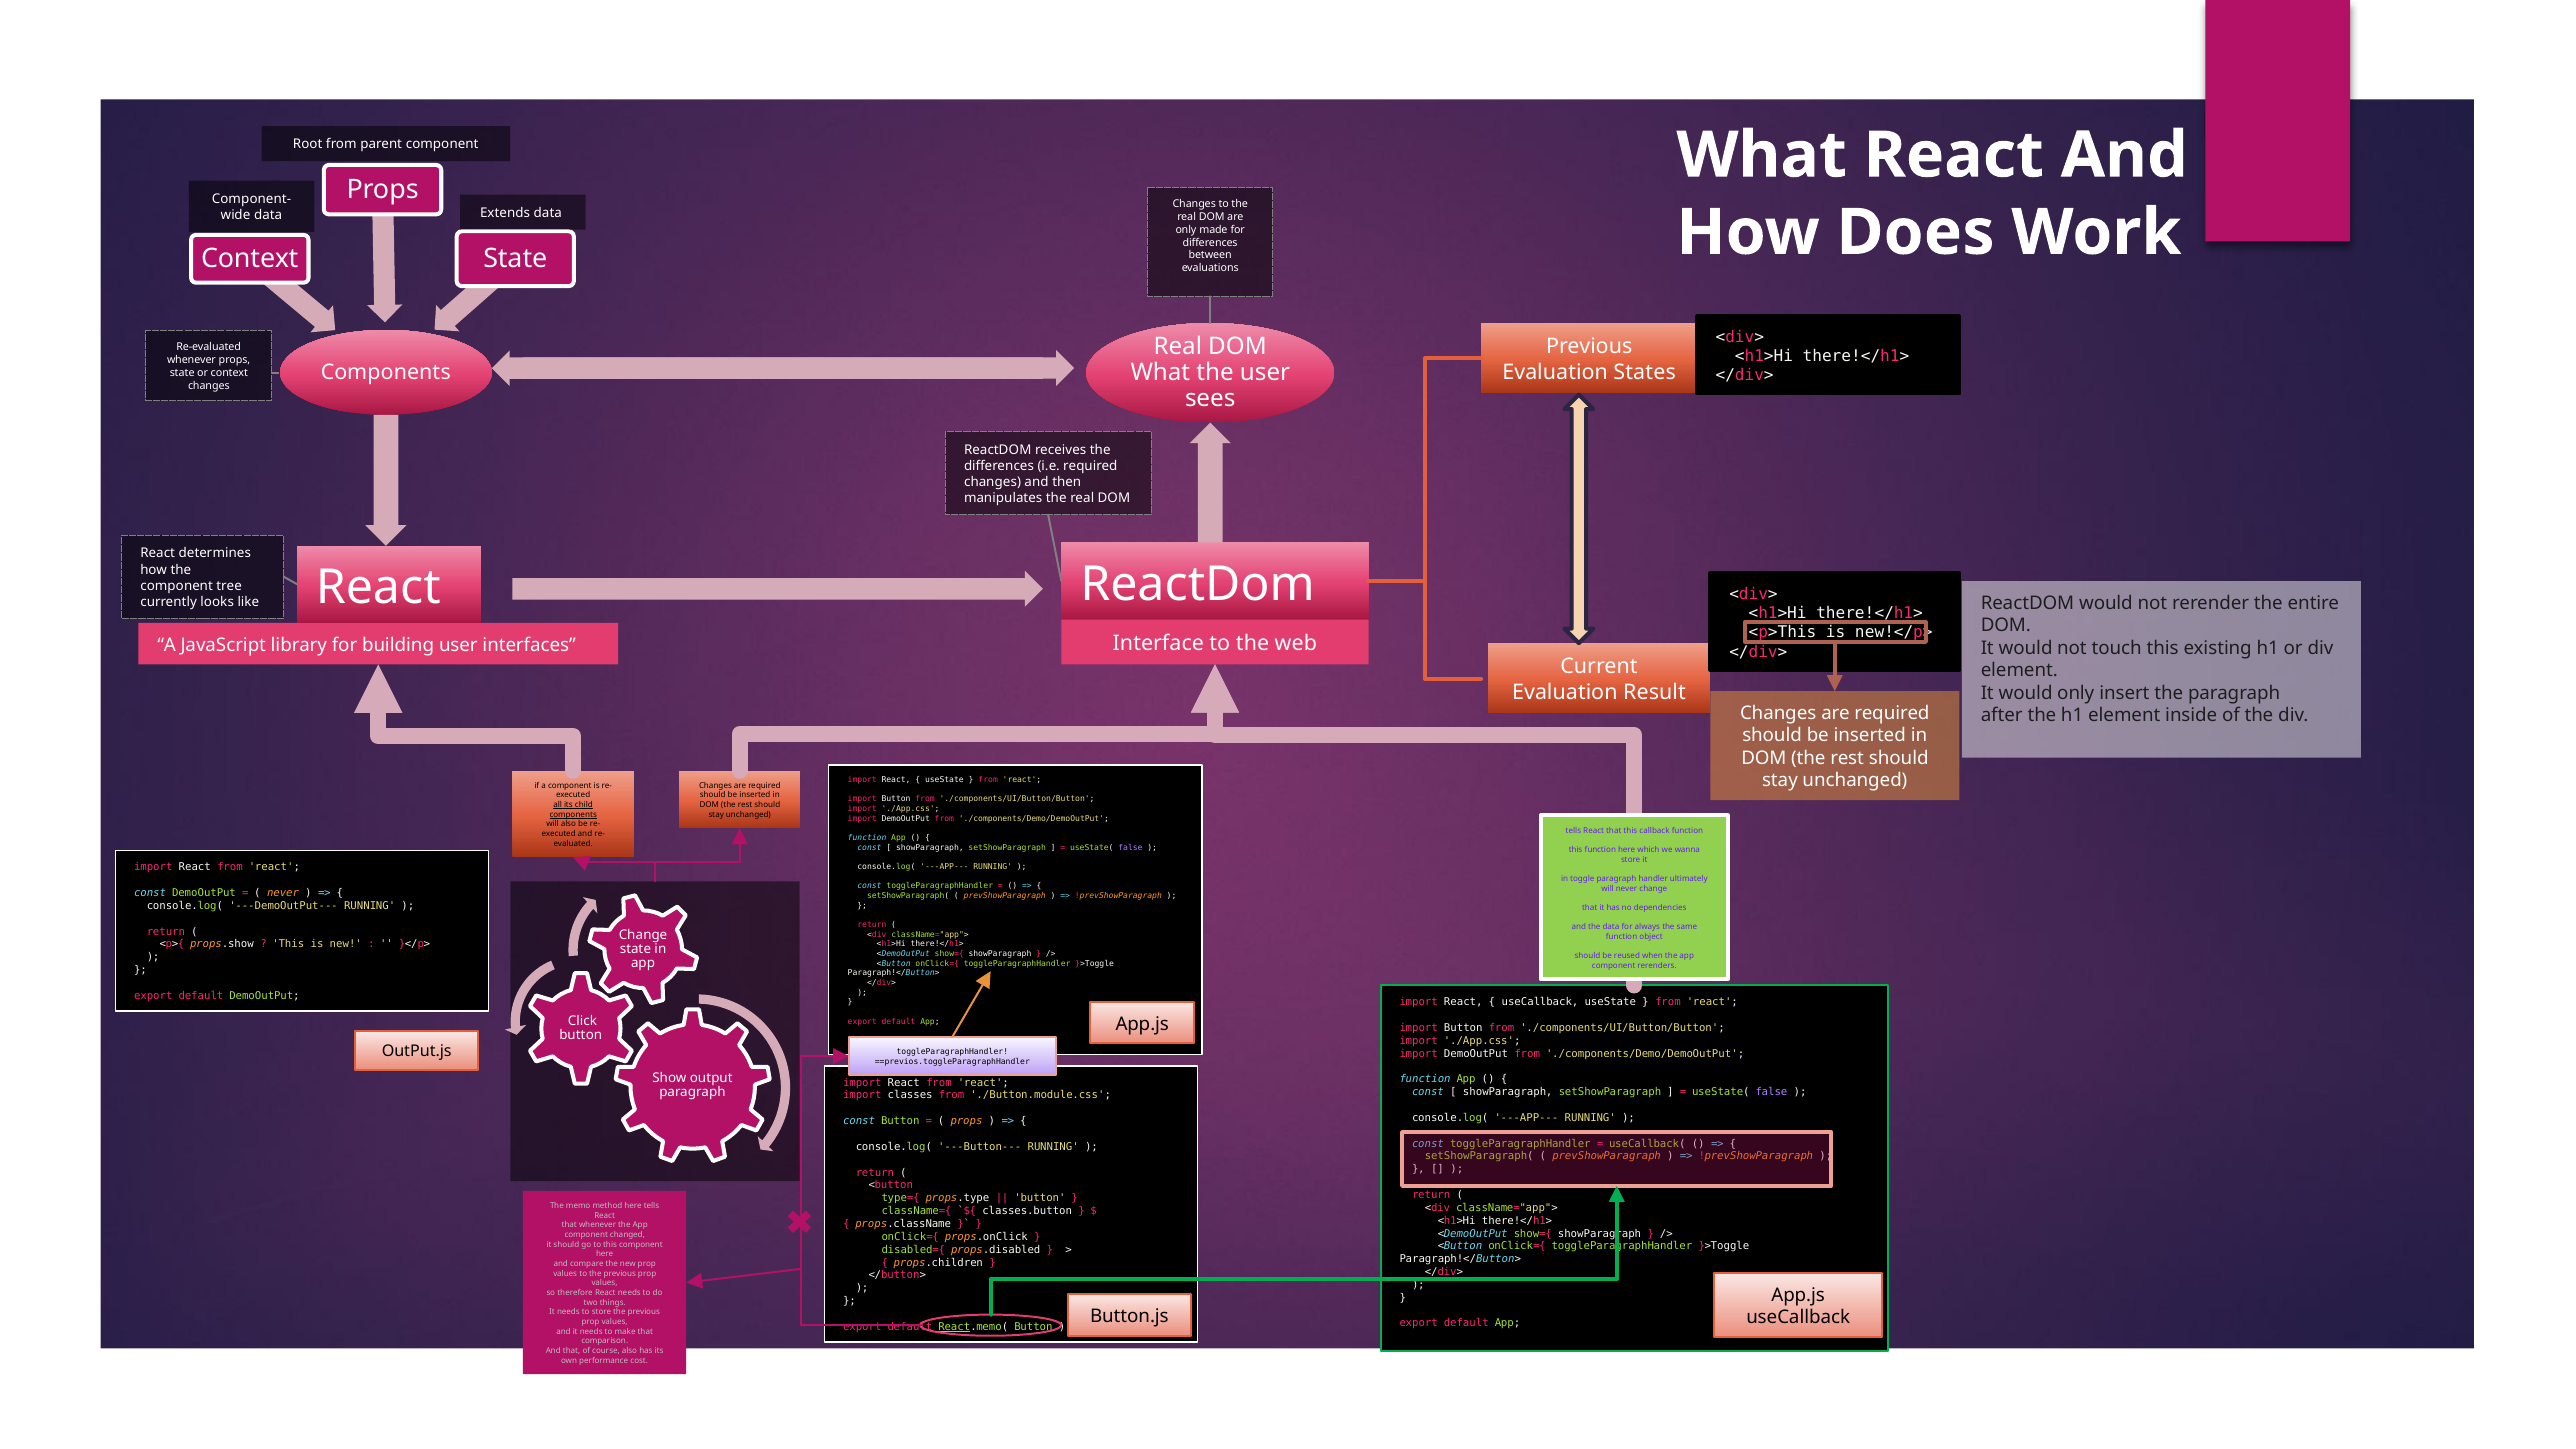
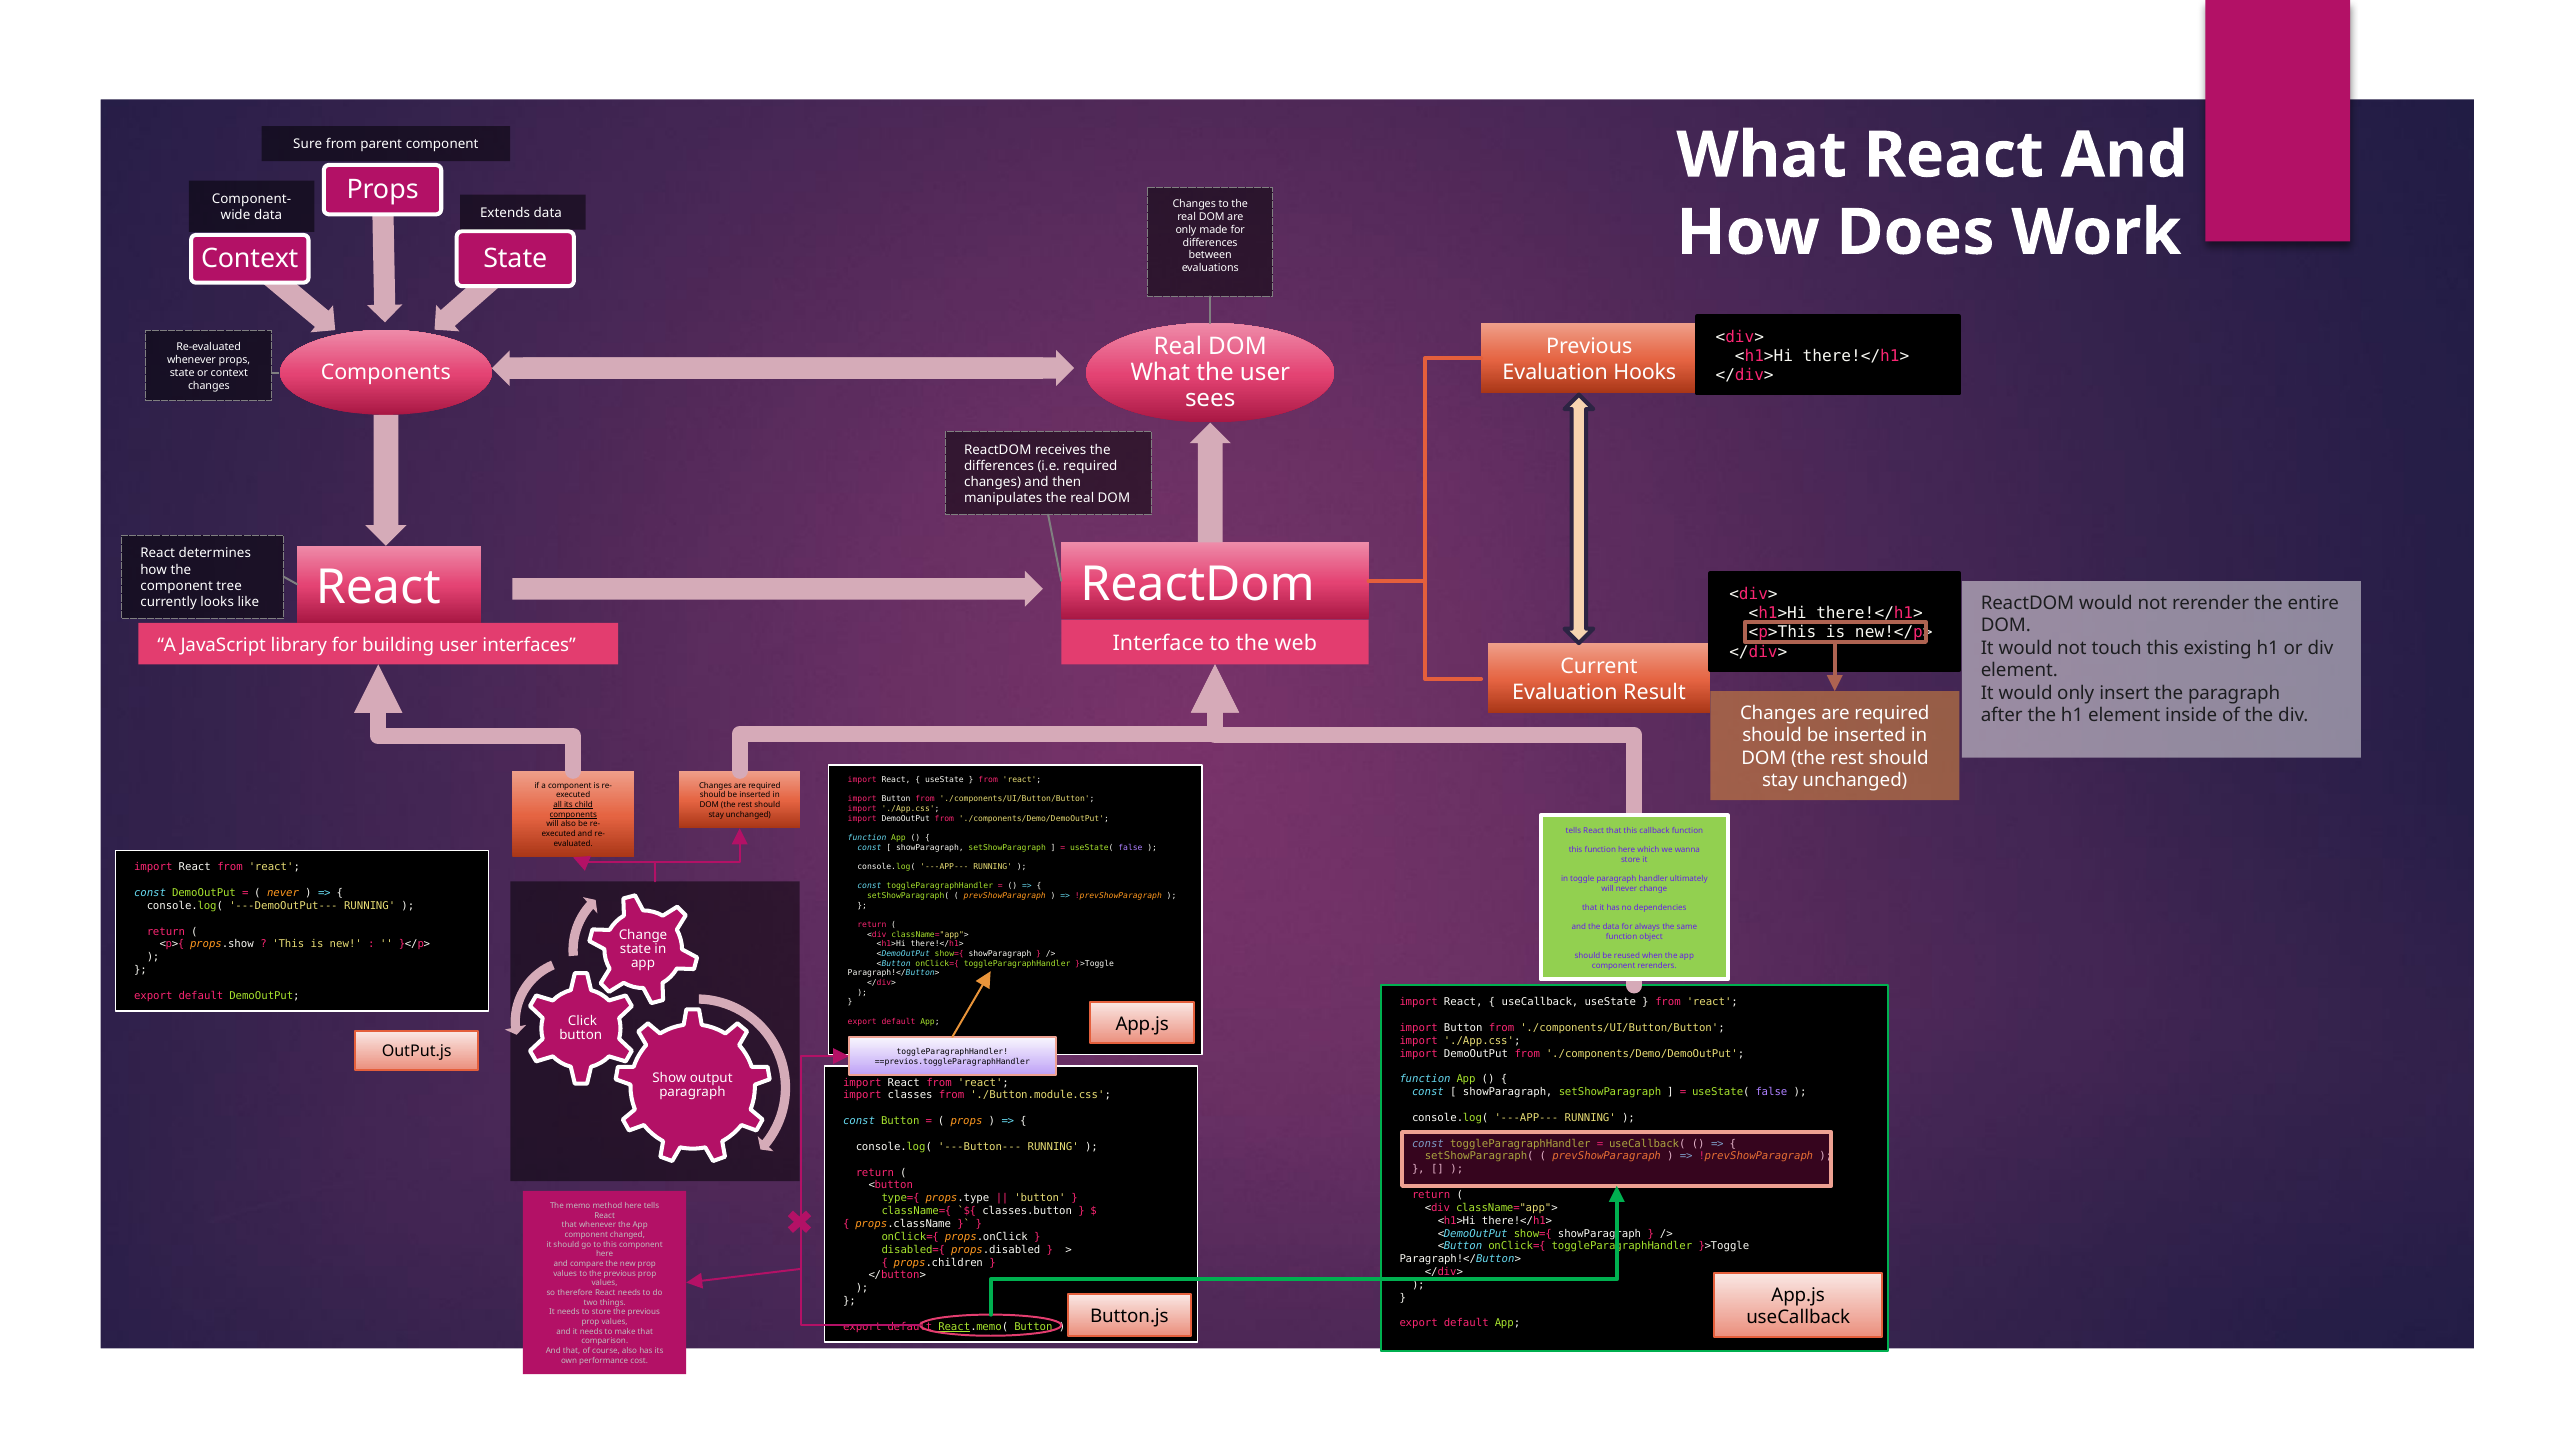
Root: Root -> Sure (308, 145)
States: States -> Hooks (1645, 373)
